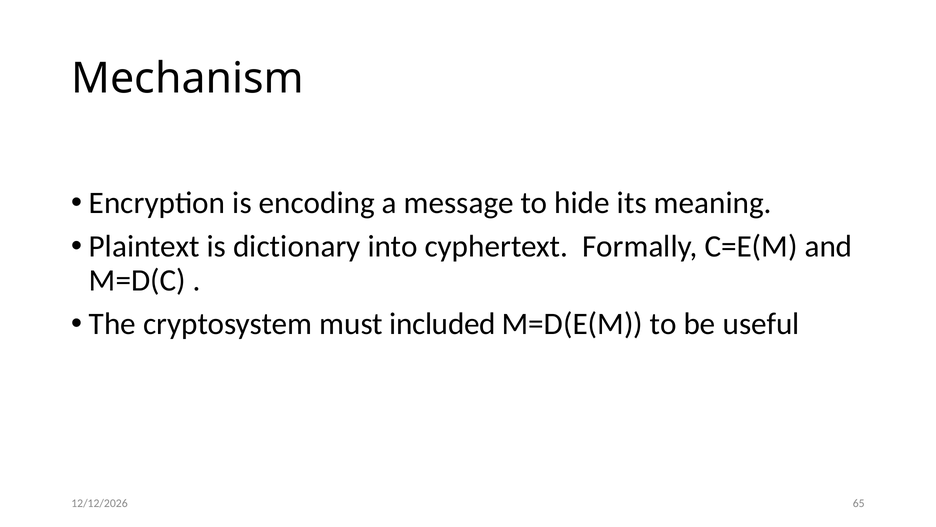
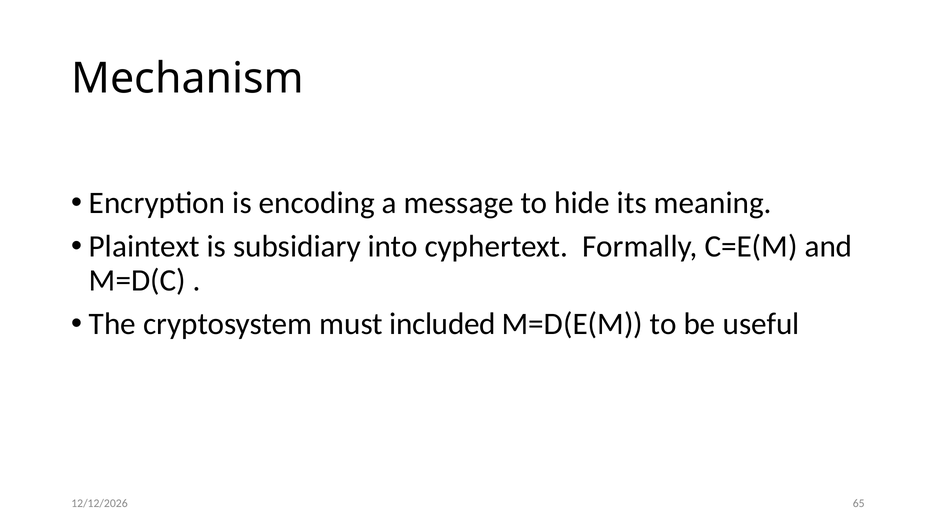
dictionary: dictionary -> subsidiary (297, 246)
